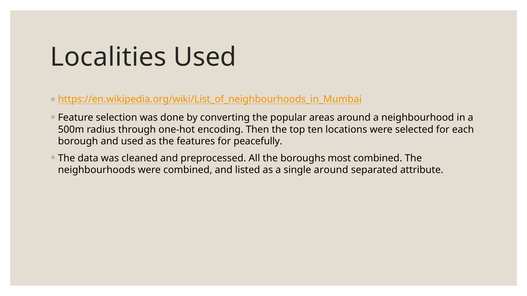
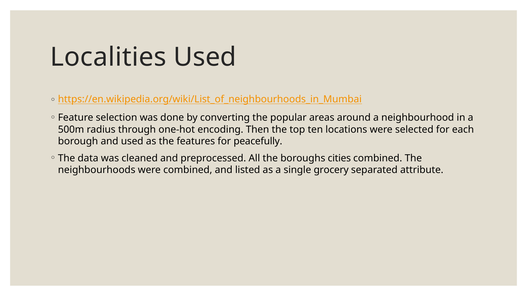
most: most -> cities (339, 158)
single around: around -> grocery (331, 170)
